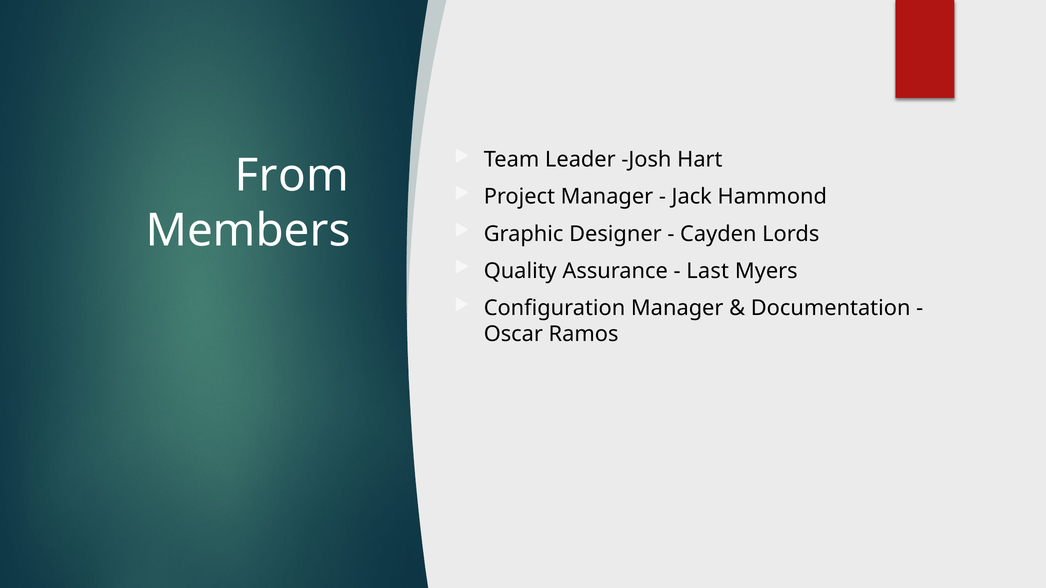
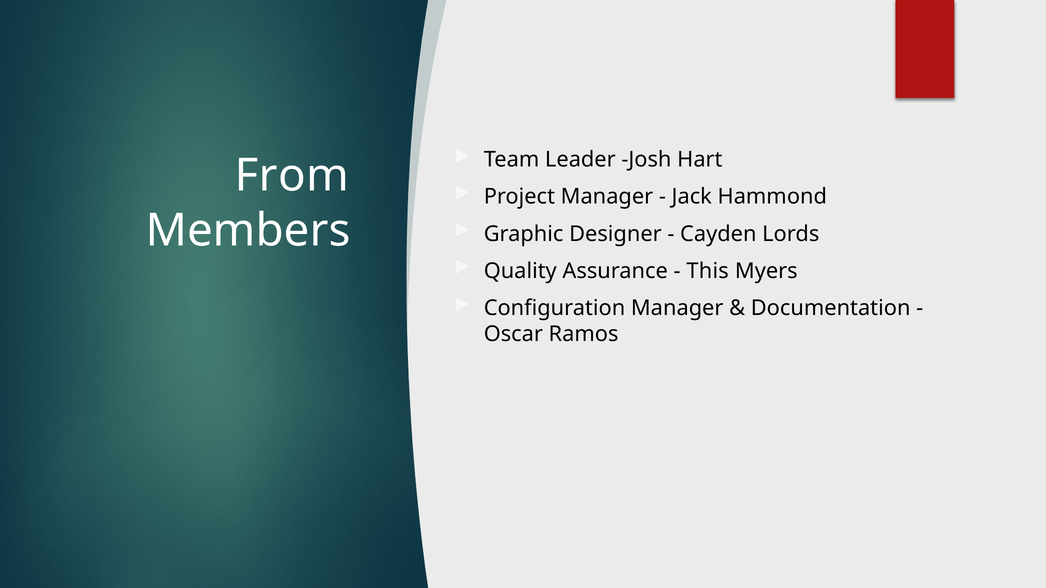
Last: Last -> This (708, 271)
